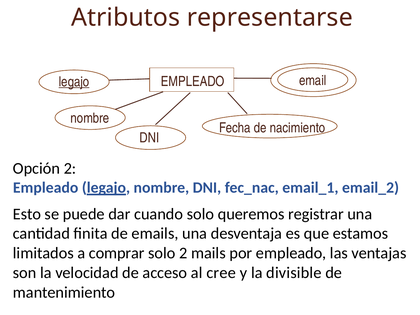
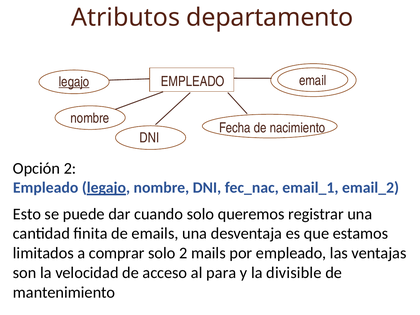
representarse: representarse -> departamento (270, 18)
cree: cree -> para (221, 273)
